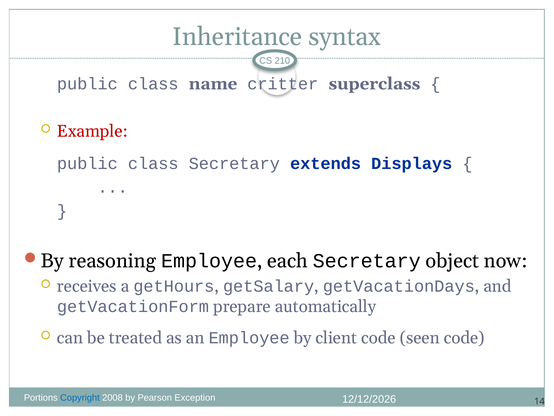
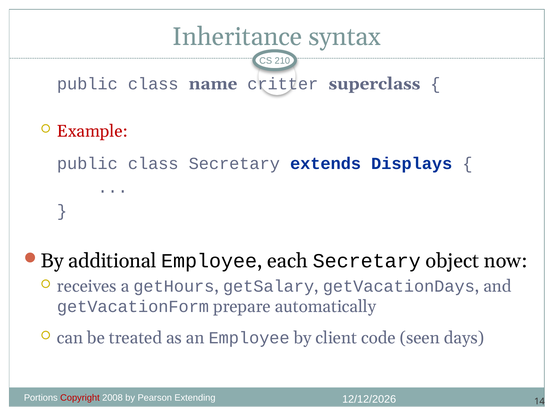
reasoning: reasoning -> additional (112, 261)
seen code: code -> days (464, 337)
Copyright colour: blue -> red (80, 397)
Exception: Exception -> Extending (195, 397)
